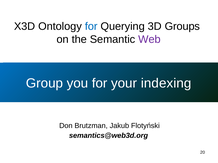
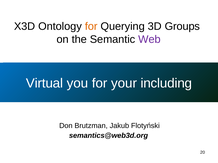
for colour: blue -> orange (91, 26)
Group: Group -> Virtual (45, 84)
indexing: indexing -> including (166, 84)
